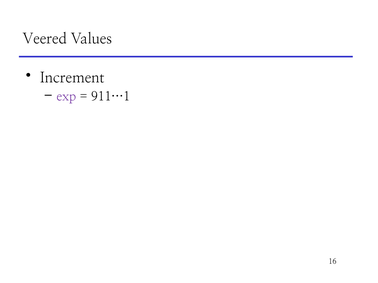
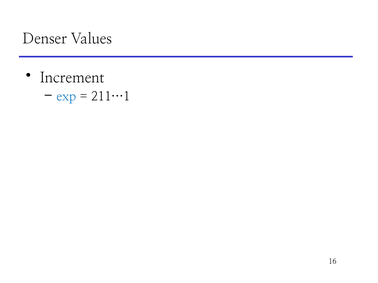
Veered: Veered -> Denser (45, 39)
exp colour: purple -> blue (66, 97)
911…1: 911…1 -> 211…1 (111, 97)
